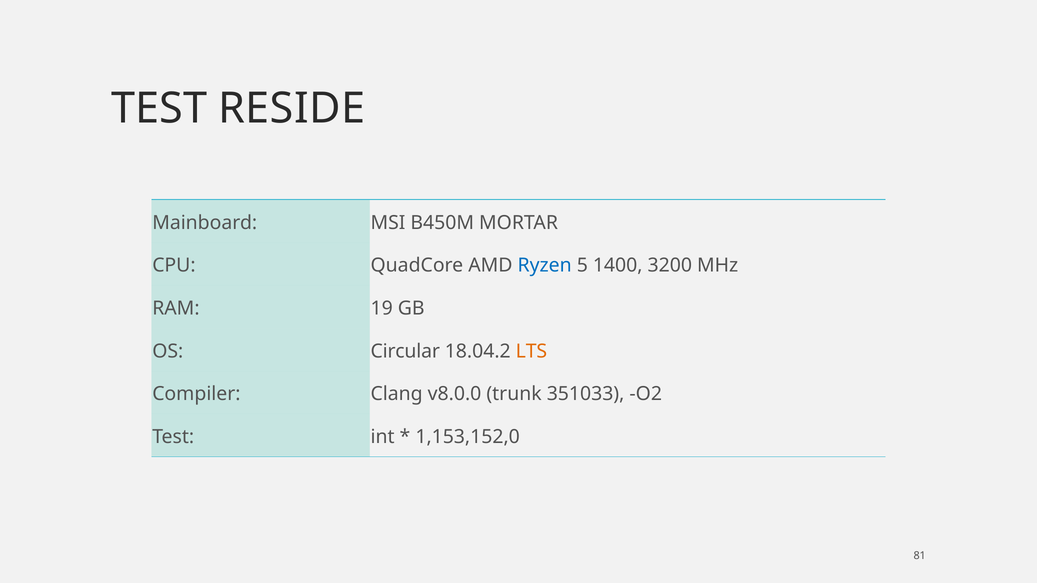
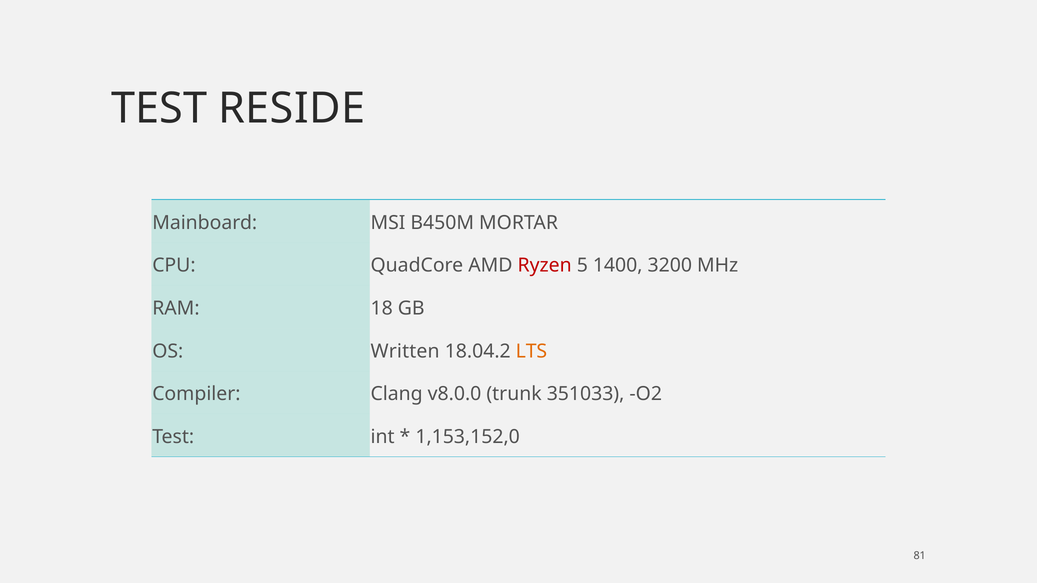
Ryzen colour: blue -> red (545, 266)
19: 19 -> 18 (382, 309)
Circular: Circular -> Written (405, 351)
